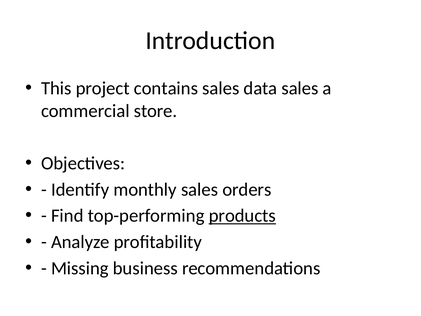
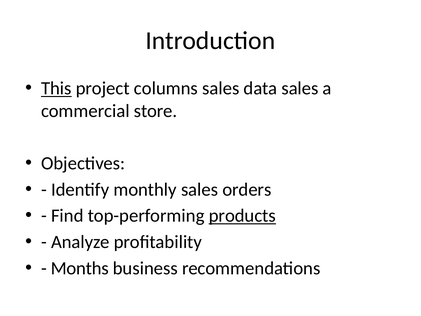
This underline: none -> present (56, 88)
contains: contains -> columns (166, 88)
Missing: Missing -> Months (80, 268)
